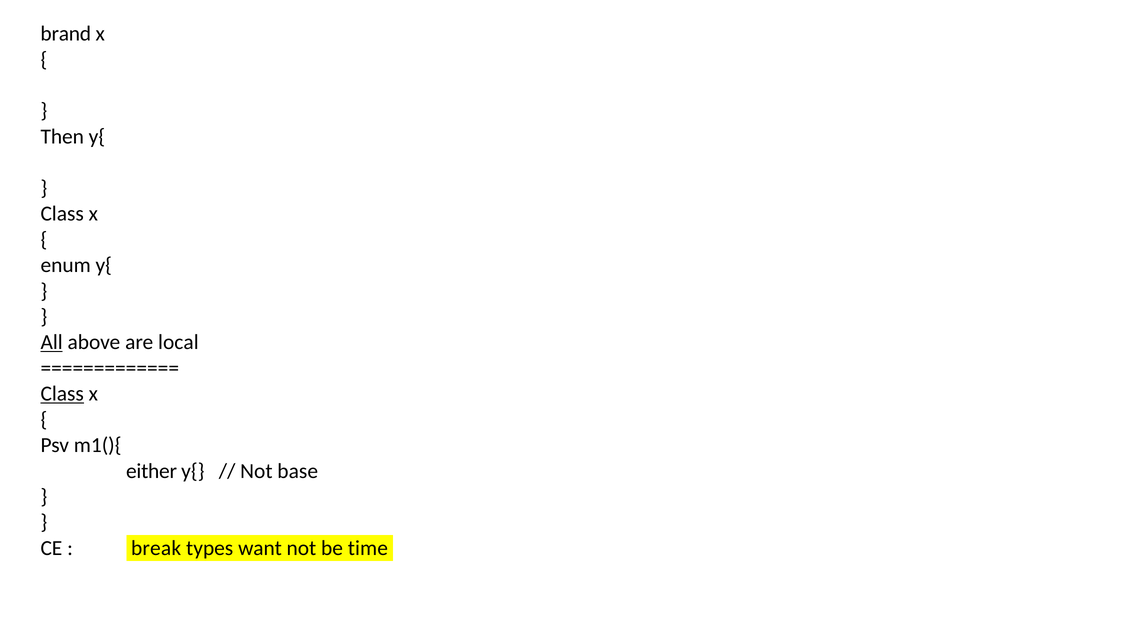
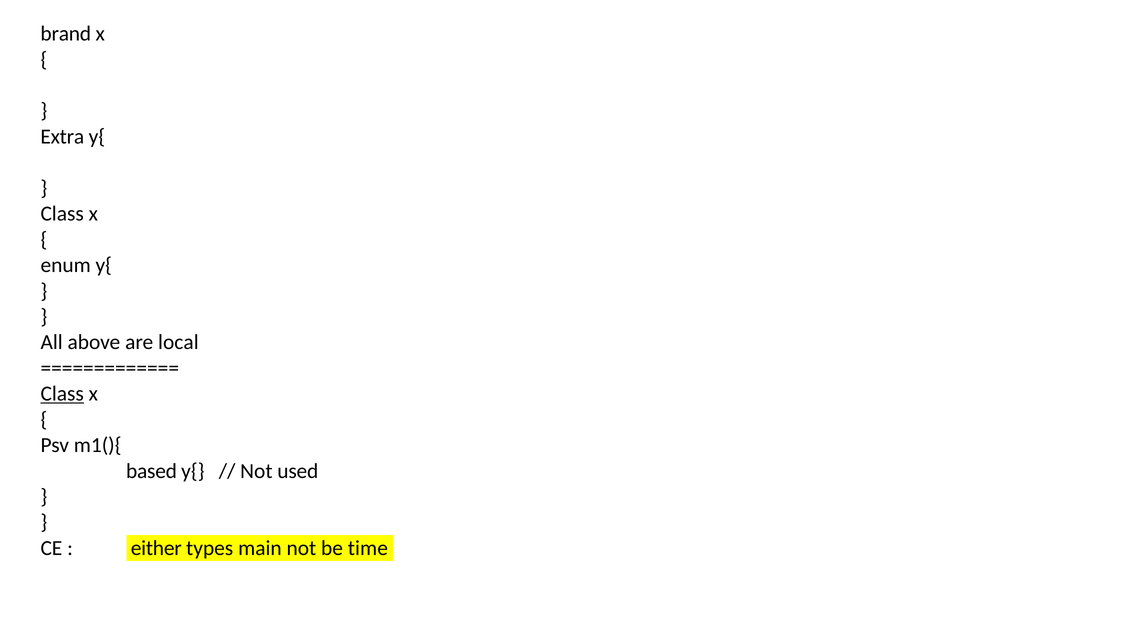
Then: Then -> Extra (62, 137)
All underline: present -> none (52, 342)
either: either -> based (152, 471)
base: base -> used (298, 471)
break: break -> either (156, 548)
want: want -> main (260, 548)
